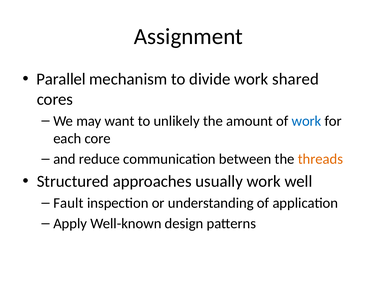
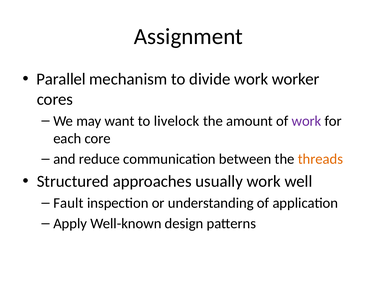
shared: shared -> worker (296, 79)
unlikely: unlikely -> livelock (177, 121)
work colour: blue -> purple (306, 121)
